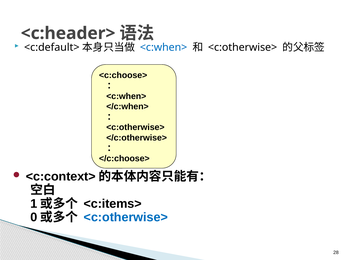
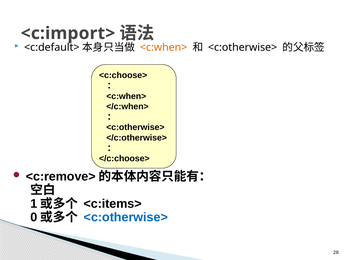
<c:header>: <c:header> -> <c:import> (68, 33)
<c:when> colour: blue -> orange (164, 47)
<c:context>: <c:context> -> <c:remove> (61, 177)
